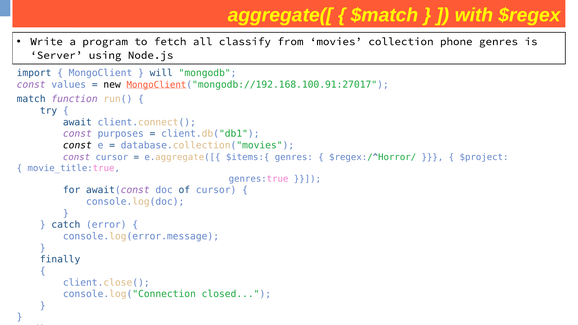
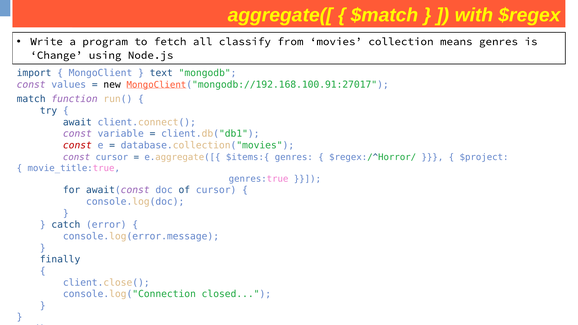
phone: phone -> means (456, 42)
Server: Server -> Change (56, 55)
will: will -> text (161, 73)
purposes: purposes -> variable (121, 134)
const colour: black -> red (77, 145)
